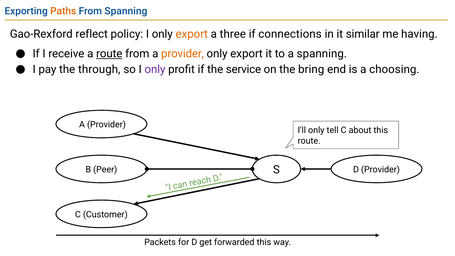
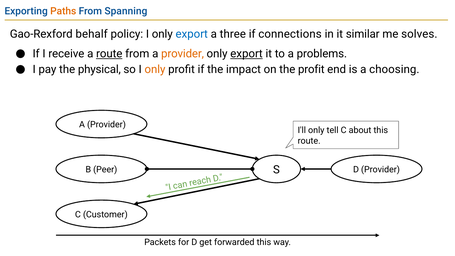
reflect: reflect -> behalf (92, 34)
export colour: orange -> blue (192, 34)
having: having -> solves (419, 34)
export underline: none -> present (246, 54)
a spanning: spanning -> problems (322, 54)
through: through -> physical (99, 69)
only colour: purple -> orange (155, 69)
service: service -> impact (243, 69)
the bring: bring -> profit (311, 69)
